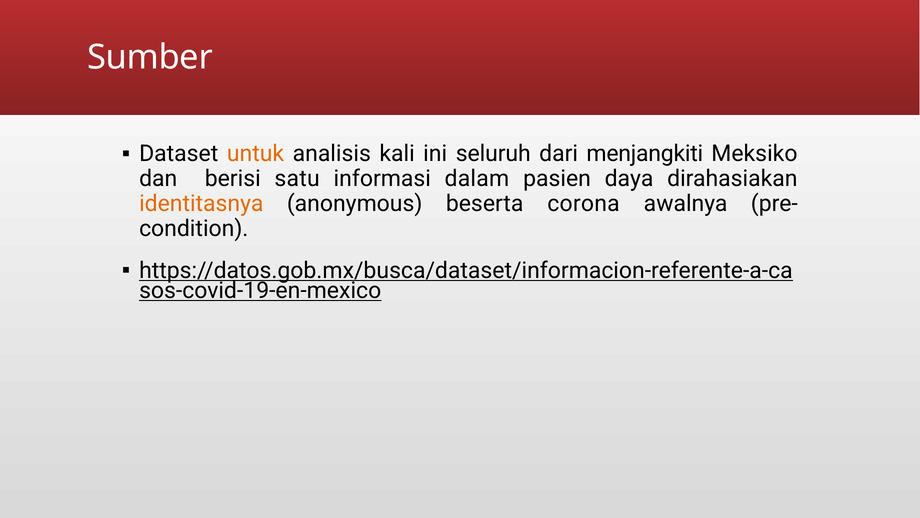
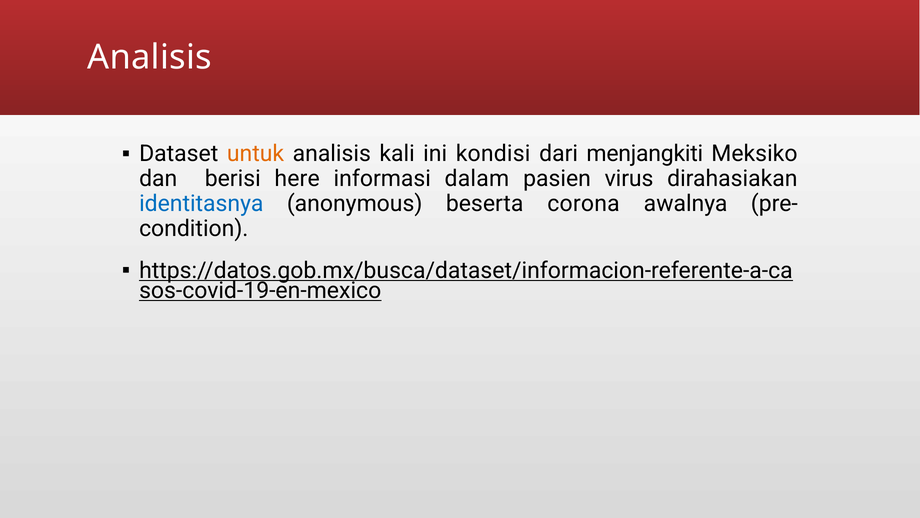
Sumber: Sumber -> Analisis (150, 57)
seluruh: seluruh -> kondisi (493, 154)
satu: satu -> here (297, 179)
daya: daya -> virus (629, 179)
identitasnya colour: orange -> blue (201, 203)
